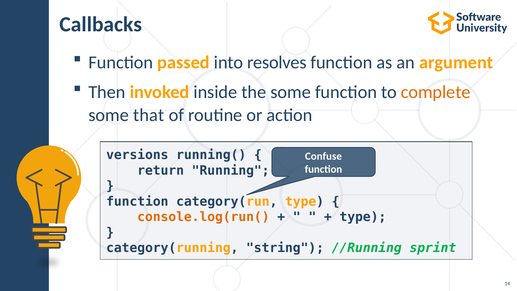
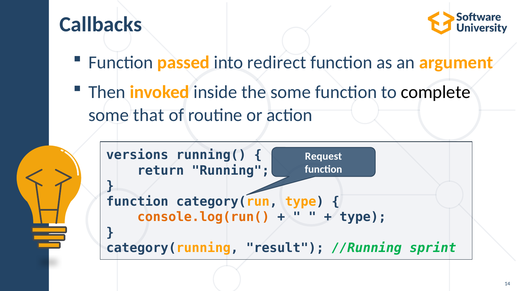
resolves: resolves -> redirect (277, 62)
complete colour: orange -> black (436, 92)
Confuse: Confuse -> Request (323, 156)
string: string -> result (285, 248)
